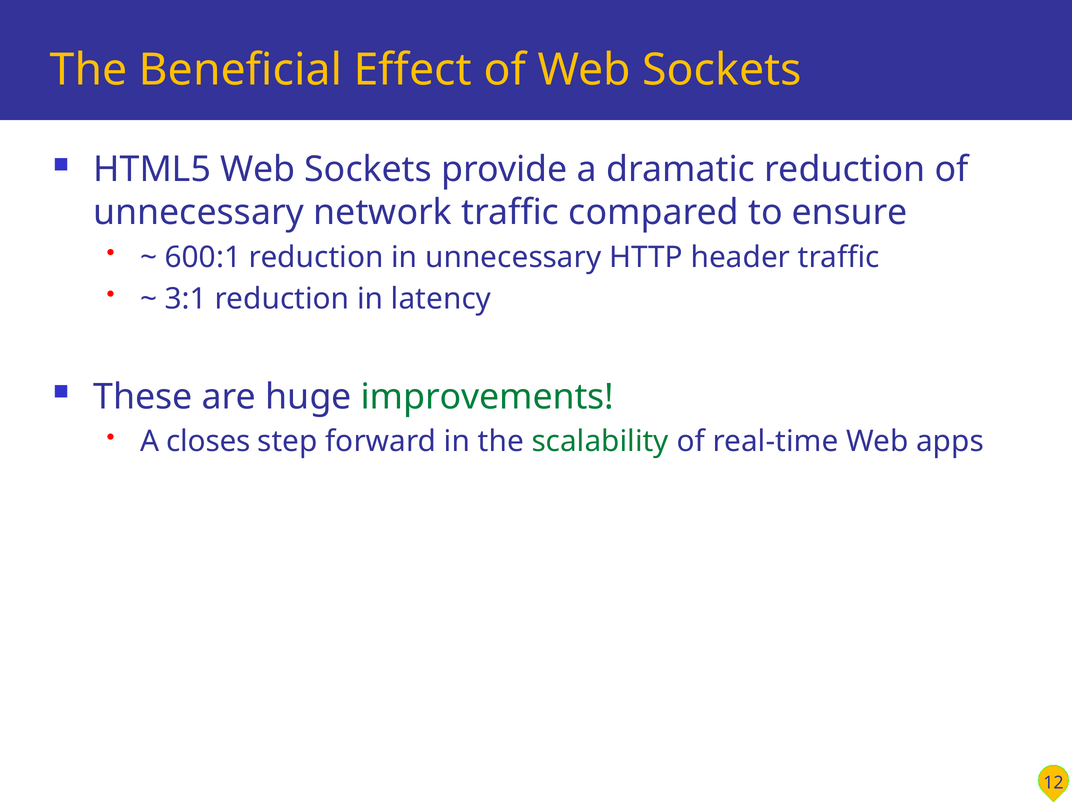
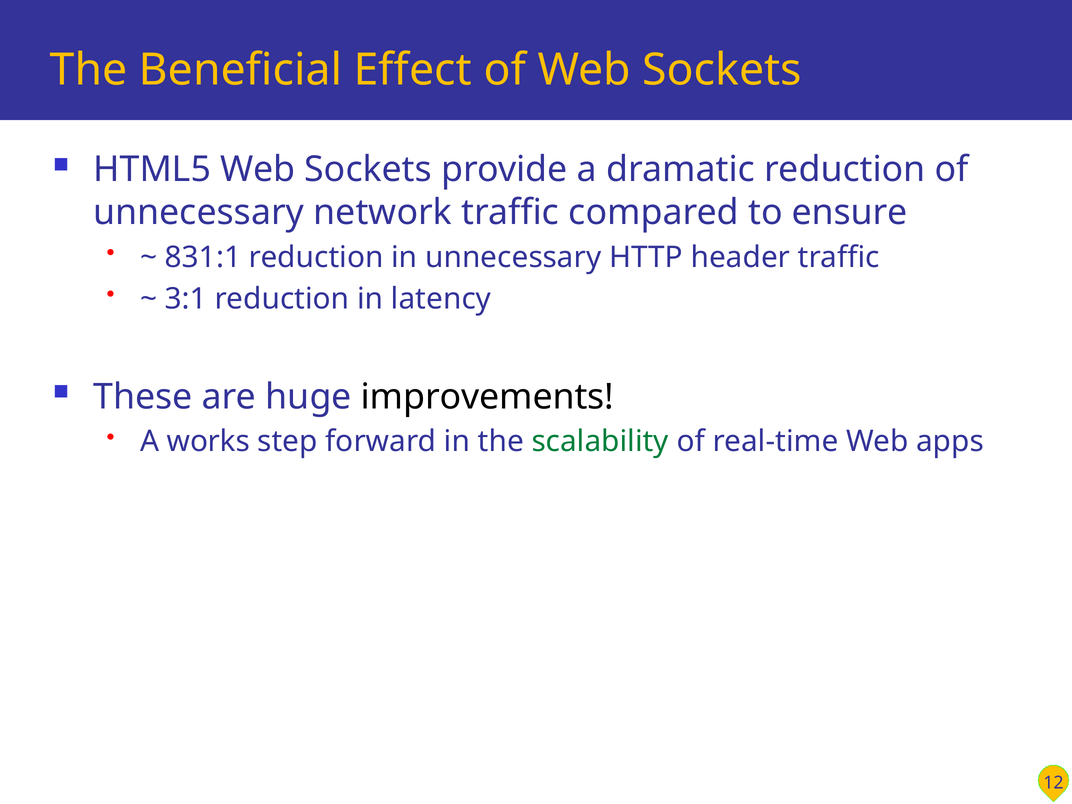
600:1: 600:1 -> 831:1 (203, 257)
improvements colour: green -> black (487, 397)
closes: closes -> works (208, 442)
